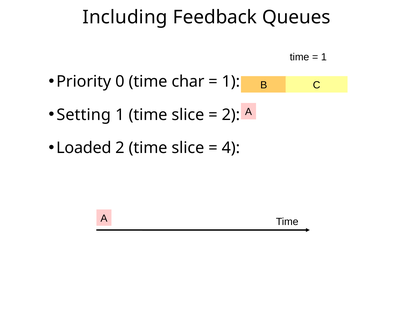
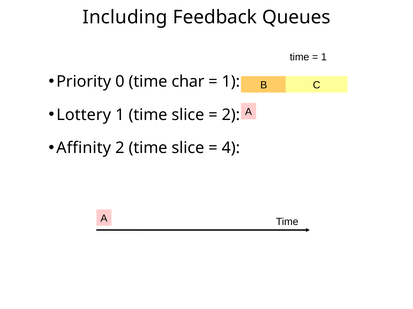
Setting: Setting -> Lottery (84, 115)
Loaded: Loaded -> Affinity (84, 148)
